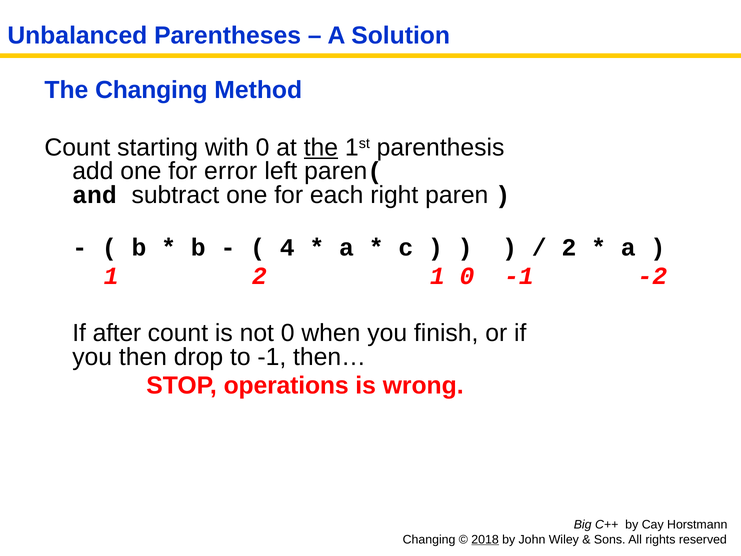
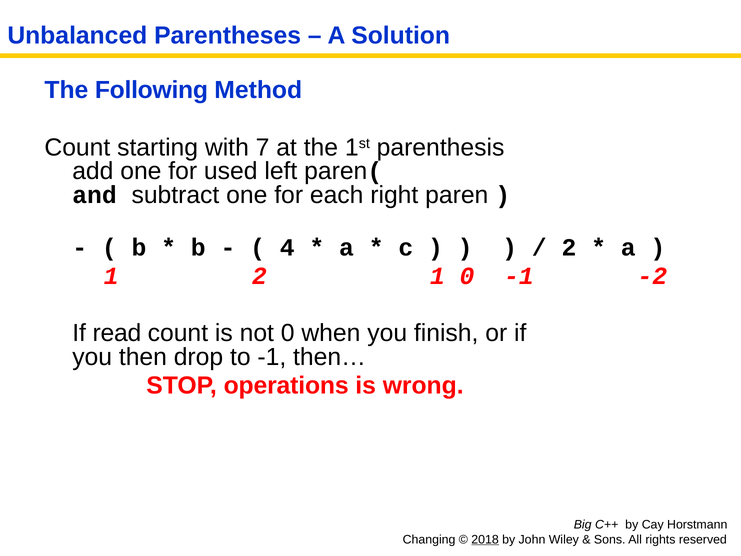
The Changing: Changing -> Following (151, 90)
with 0: 0 -> 7 (263, 147)
the underline: present -> none (321, 147)
error: error -> used (231, 171)
after: after -> read (117, 333)
